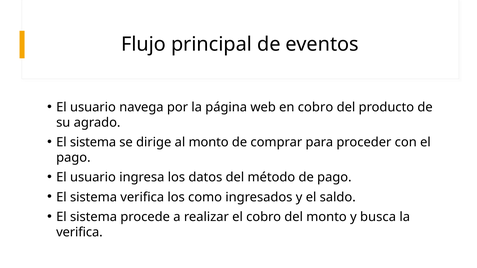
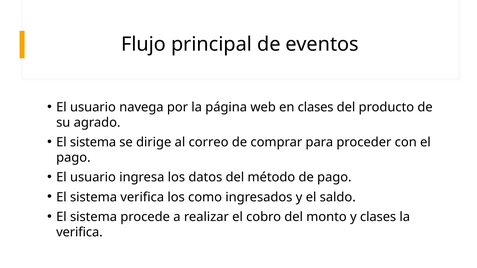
en cobro: cobro -> clases (316, 107)
al monto: monto -> correo (209, 142)
y busca: busca -> clases (378, 217)
